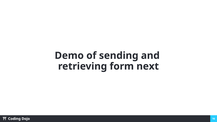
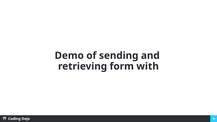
next: next -> with (148, 66)
